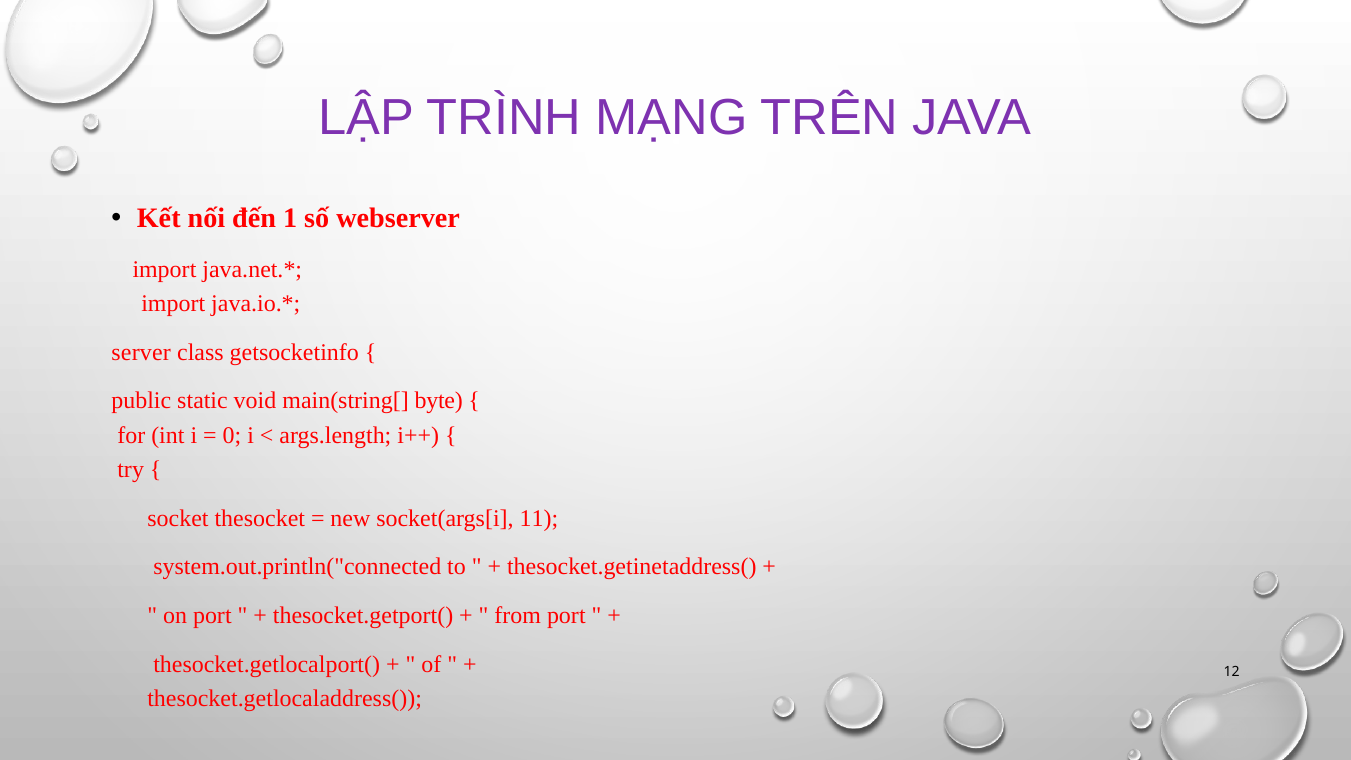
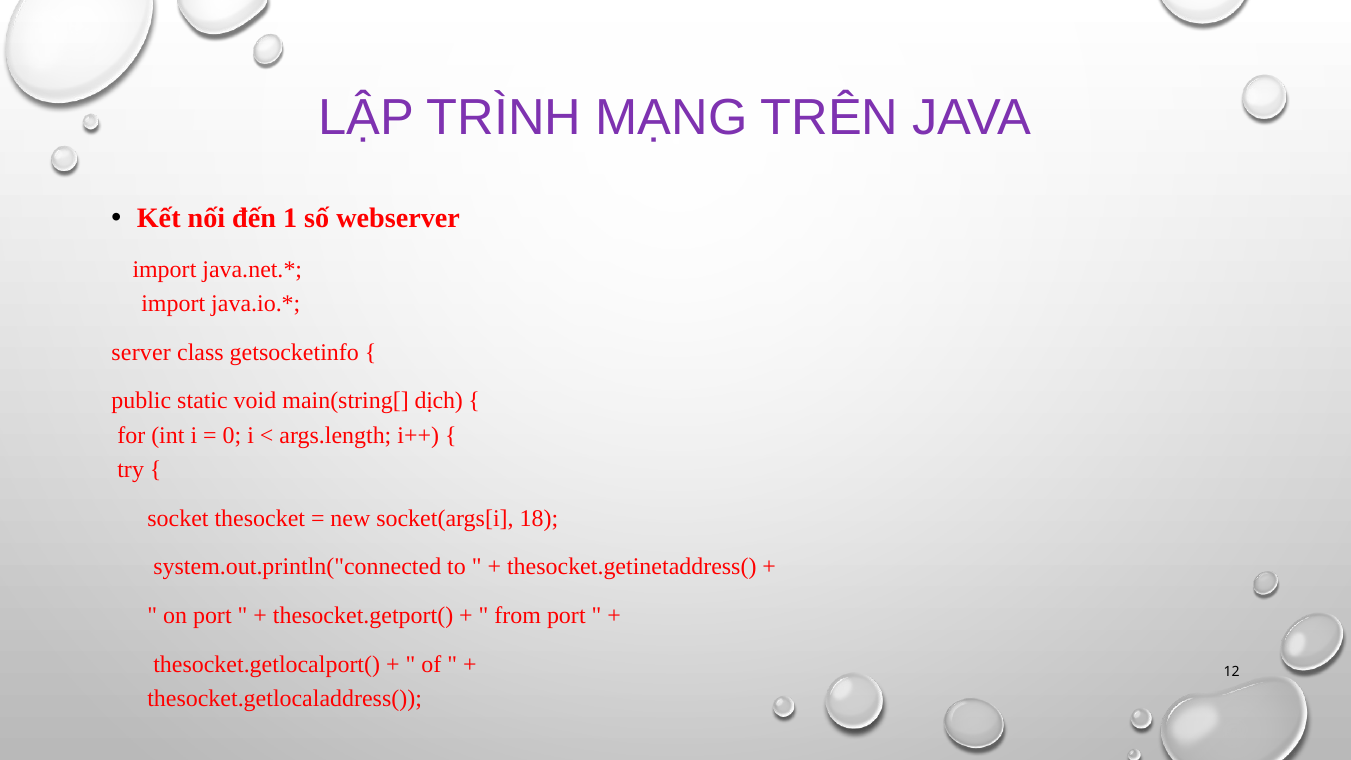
byte: byte -> dịch (439, 401)
11: 11 -> 18 (539, 518)
